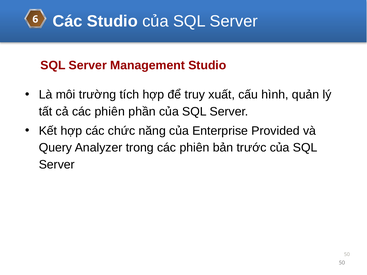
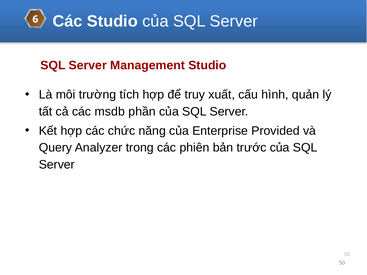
cả các phiên: phiên -> msdb (110, 112)
